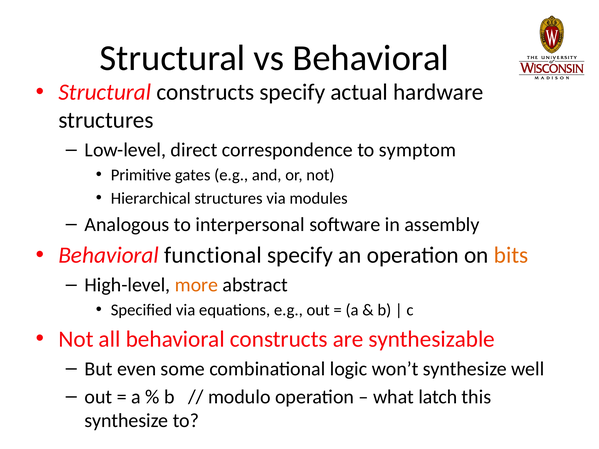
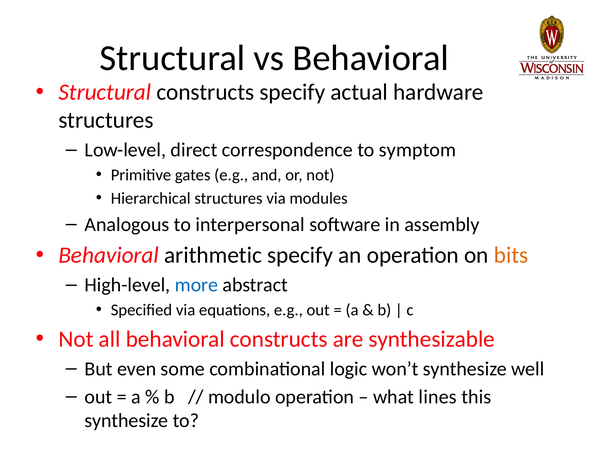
functional: functional -> arithmetic (213, 255)
more colour: orange -> blue (196, 285)
latch: latch -> lines (438, 397)
